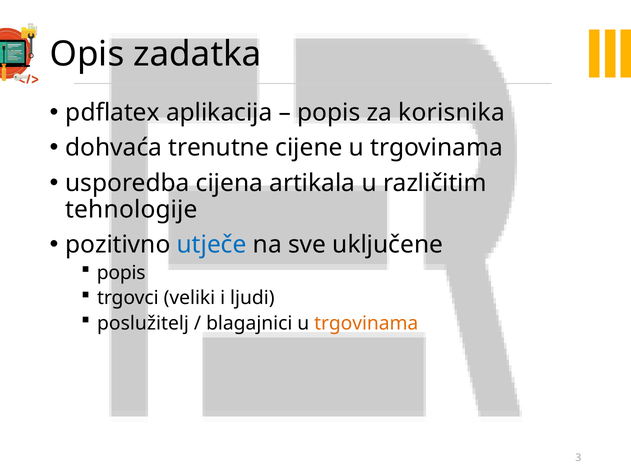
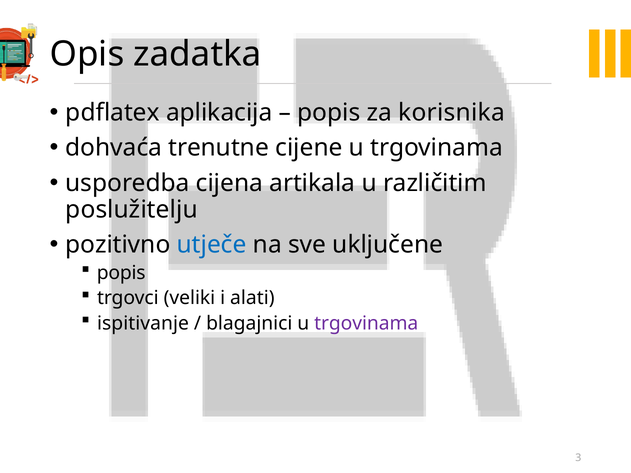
tehnologije: tehnologije -> poslužitelju (132, 210)
ljudi: ljudi -> alati (252, 298)
poslužitelj: poslužitelj -> ispitivanje (143, 323)
trgovinama colour: orange -> purple (366, 323)
